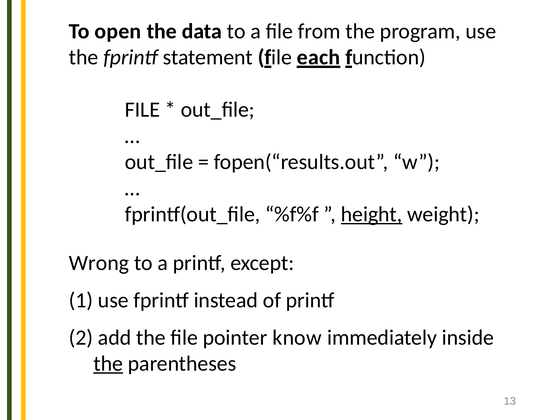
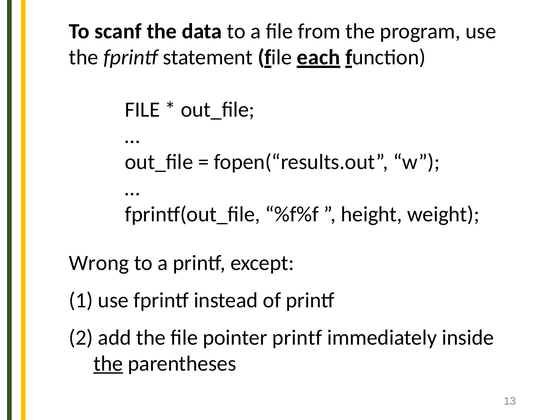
open: open -> scanf (118, 31)
height underline: present -> none (372, 214)
pointer know: know -> printf (297, 338)
